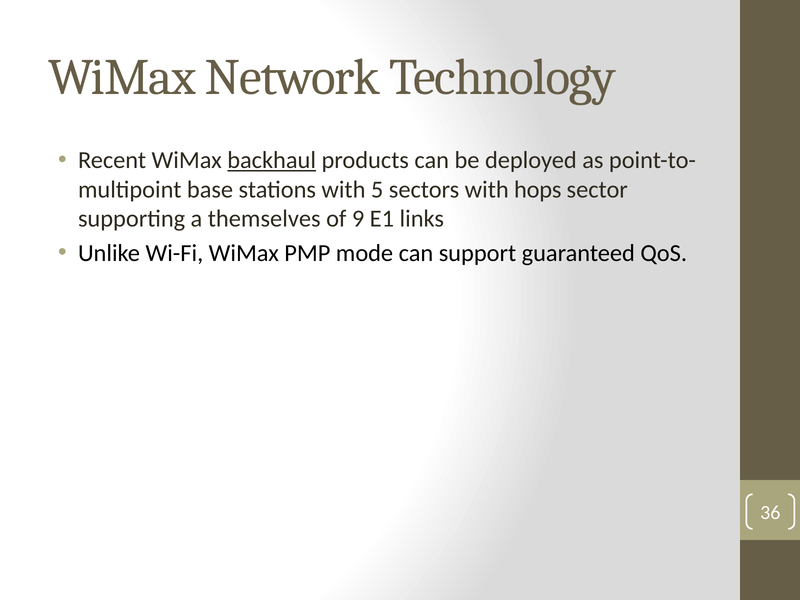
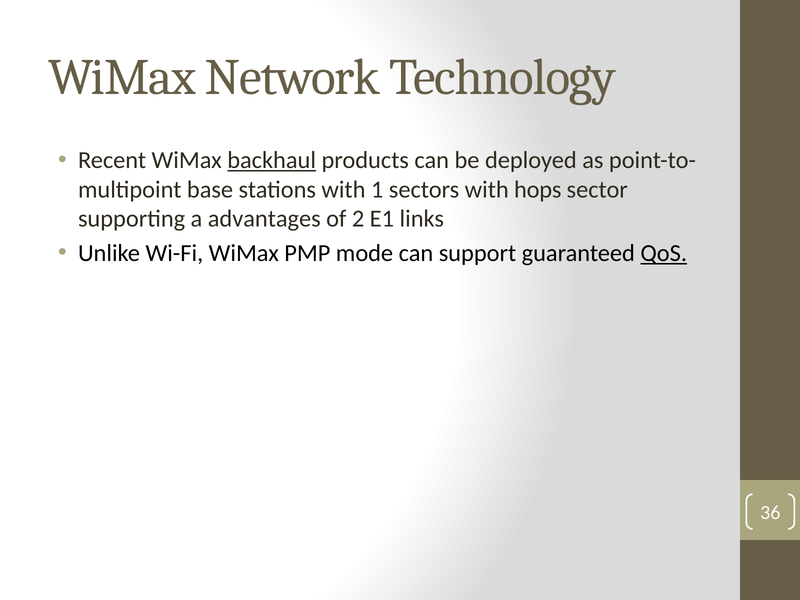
5: 5 -> 1 (377, 190)
themselves: themselves -> advantages (264, 219)
9: 9 -> 2 (358, 219)
QoS underline: none -> present (664, 253)
